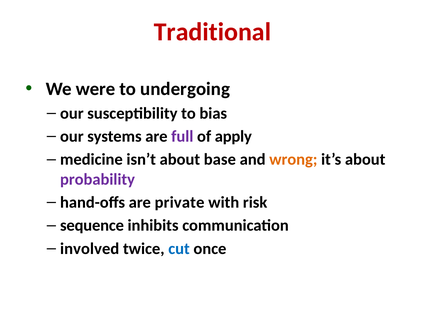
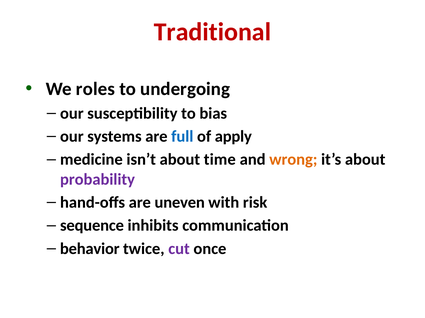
were: were -> roles (95, 89)
full colour: purple -> blue (182, 137)
base: base -> time (220, 160)
private: private -> uneven (180, 203)
involved: involved -> behavior (90, 249)
cut colour: blue -> purple (179, 249)
